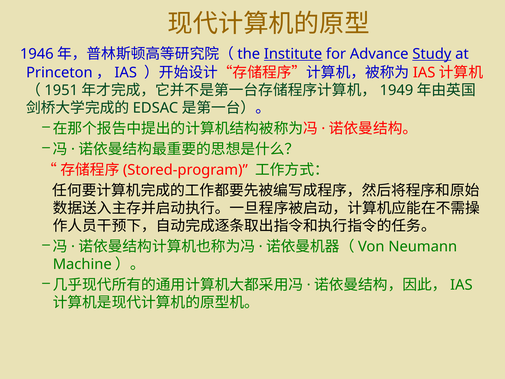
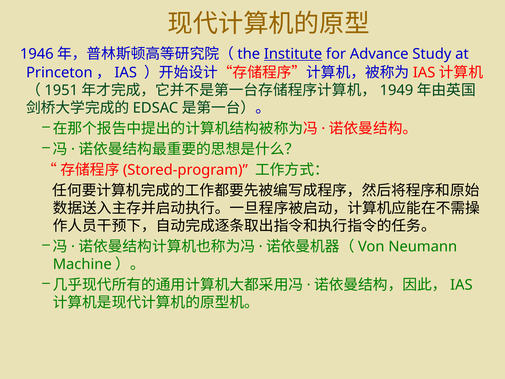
Study underline: present -> none (432, 54)
